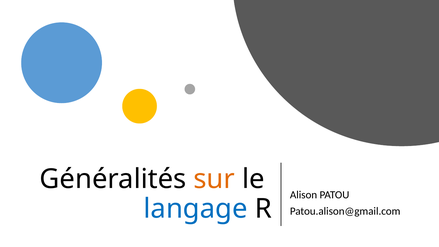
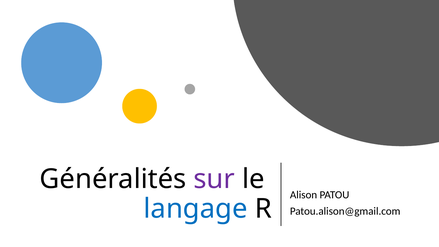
sur colour: orange -> purple (214, 179)
